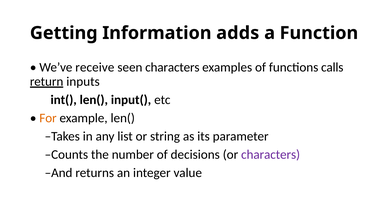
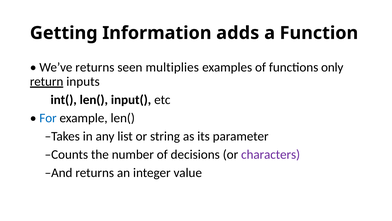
We’ve receive: receive -> returns (95, 67)
seen characters: characters -> multiplies (172, 67)
calls: calls -> only (332, 67)
For colour: orange -> blue (48, 118)
